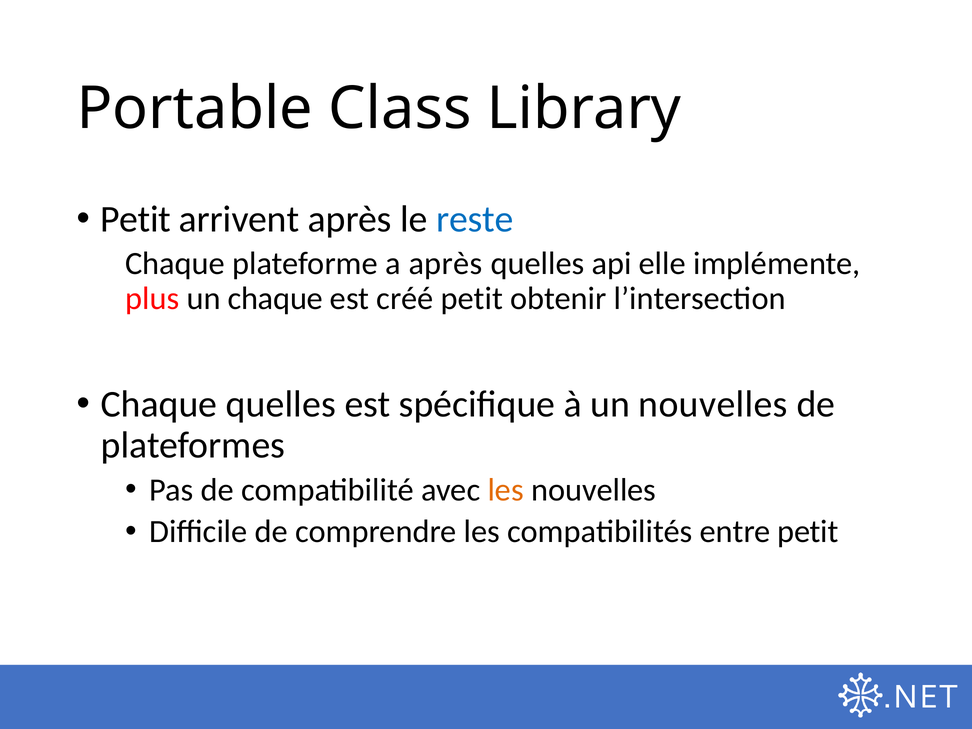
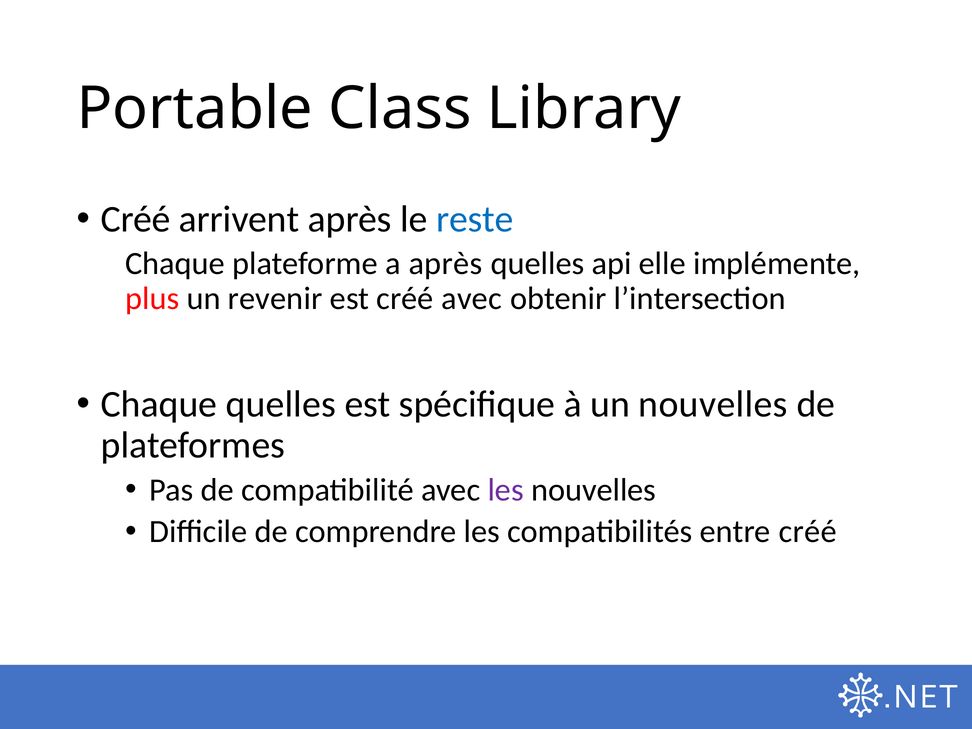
Petit: Petit -> Créé (136, 219)
un chaque: chaque -> revenir (275, 299)
créé petit: petit -> avec (472, 299)
les colour: orange -> purple (506, 490)
entre petit: petit -> créé (808, 532)
